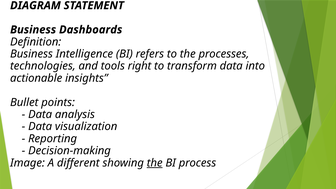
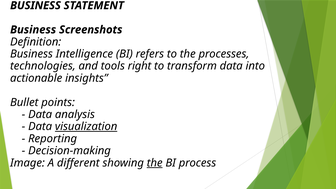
DIAGRAM: DIAGRAM -> BUSINESS (35, 6)
Dashboards: Dashboards -> Screenshots (91, 30)
visualization underline: none -> present (86, 127)
